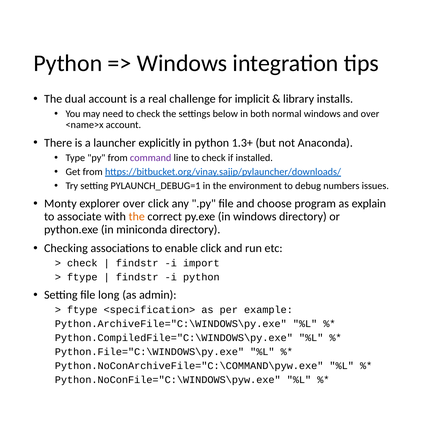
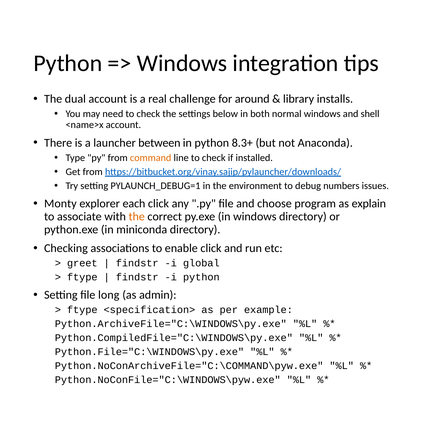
implicit: implicit -> around (252, 99)
and over: over -> shell (370, 114)
explicitly: explicitly -> between (159, 143)
1.3+: 1.3+ -> 8.3+ (242, 143)
command colour: purple -> orange (151, 158)
explorer over: over -> each (134, 204)
check: check -> greet (82, 263)
import: import -> global (201, 263)
